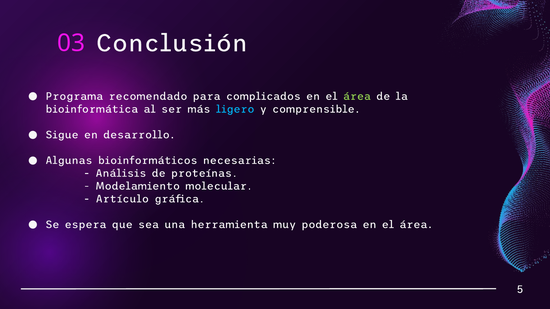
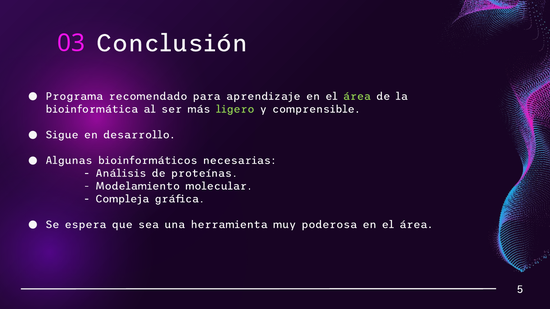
complicados: complicados -> aprendizaje (263, 96)
ligero colour: light blue -> light green (235, 109)
Artículo: Artículo -> Compleja (122, 199)
